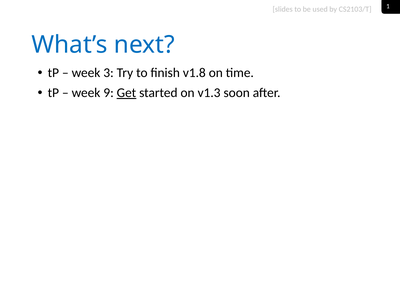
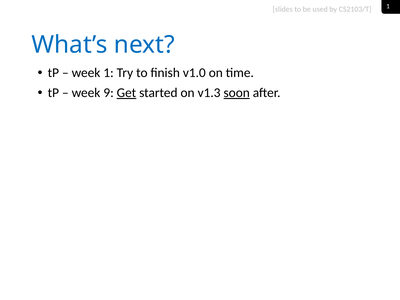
week 3: 3 -> 1 (109, 73)
v1.8: v1.8 -> v1.0 (194, 73)
soon underline: none -> present (237, 93)
